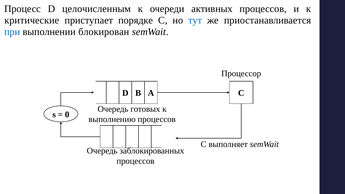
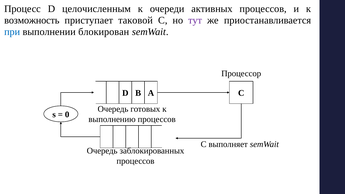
критические: критические -> возможность (32, 20)
порядке: порядке -> таковой (136, 20)
тут colour: blue -> purple (195, 20)
